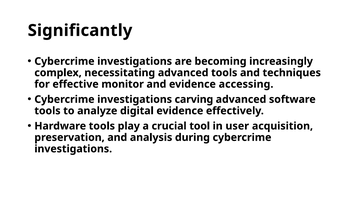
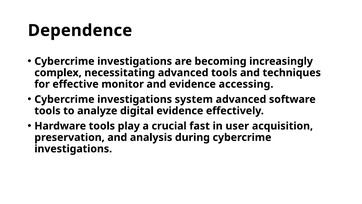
Significantly: Significantly -> Dependence (80, 30)
carving: carving -> system (194, 99)
tool: tool -> fast (200, 126)
